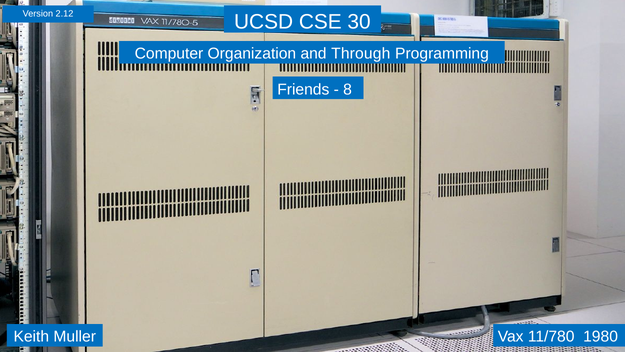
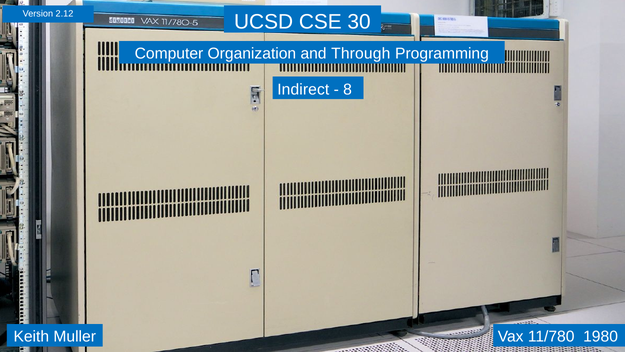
Friends: Friends -> Indirect (303, 89)
